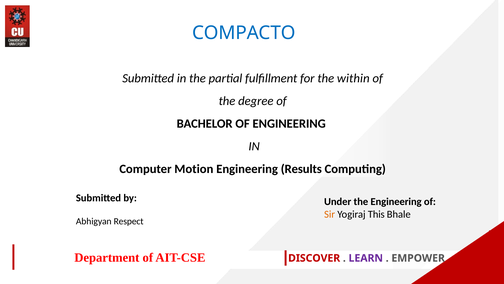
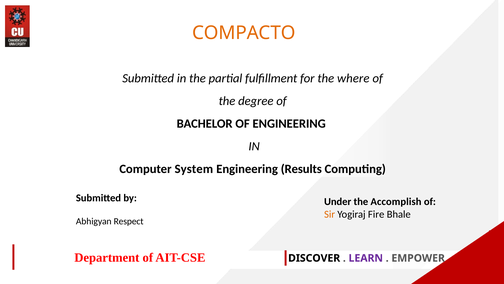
COMPACTO colour: blue -> orange (244, 33)
within: within -> where (353, 78)
Motion: Motion -> System (194, 169)
the Engineering: Engineering -> Accomplish (396, 201)
This: This -> Fire (376, 214)
DISCOVER colour: red -> black (314, 258)
